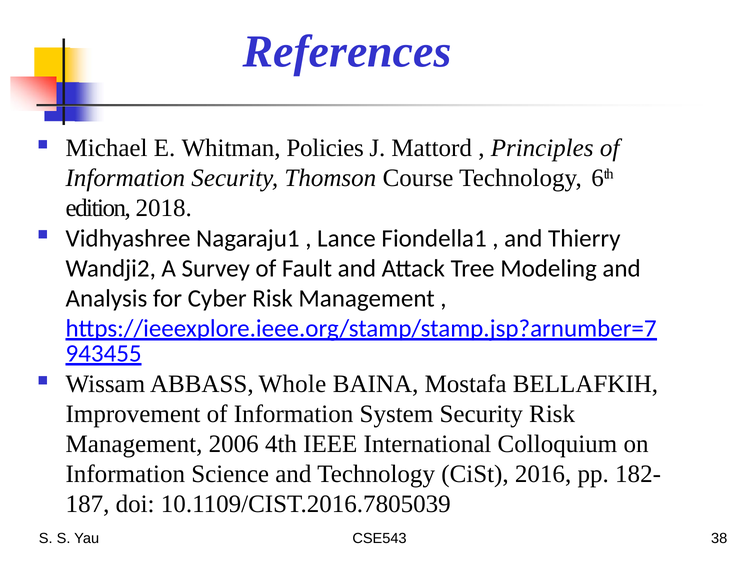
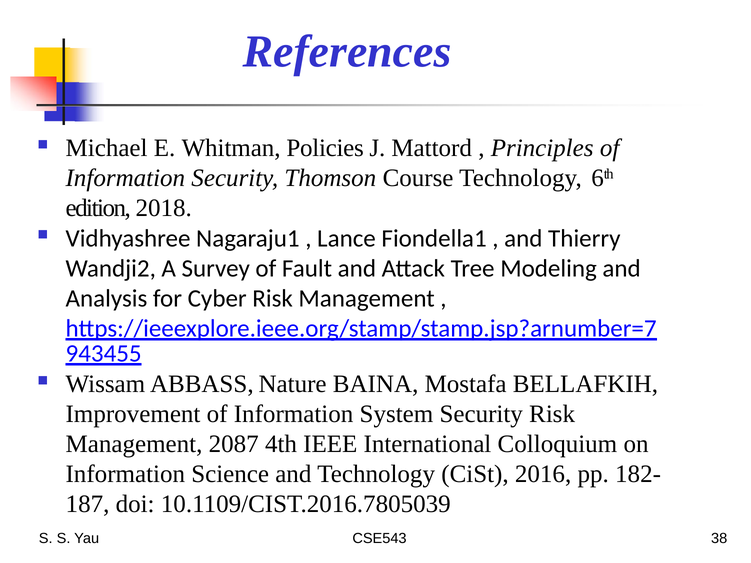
Whole: Whole -> Nature (293, 384)
2006: 2006 -> 2087 (234, 444)
